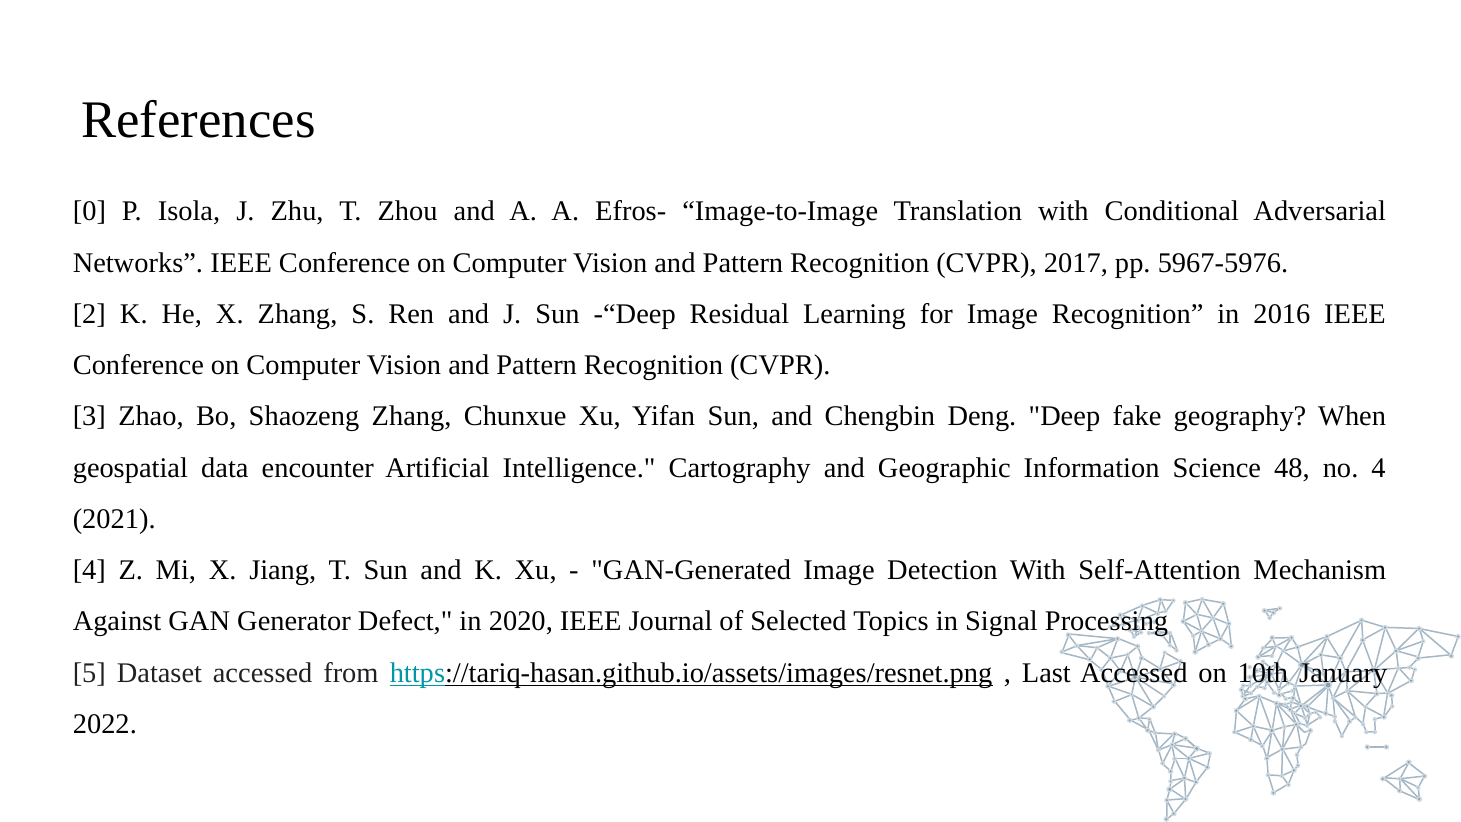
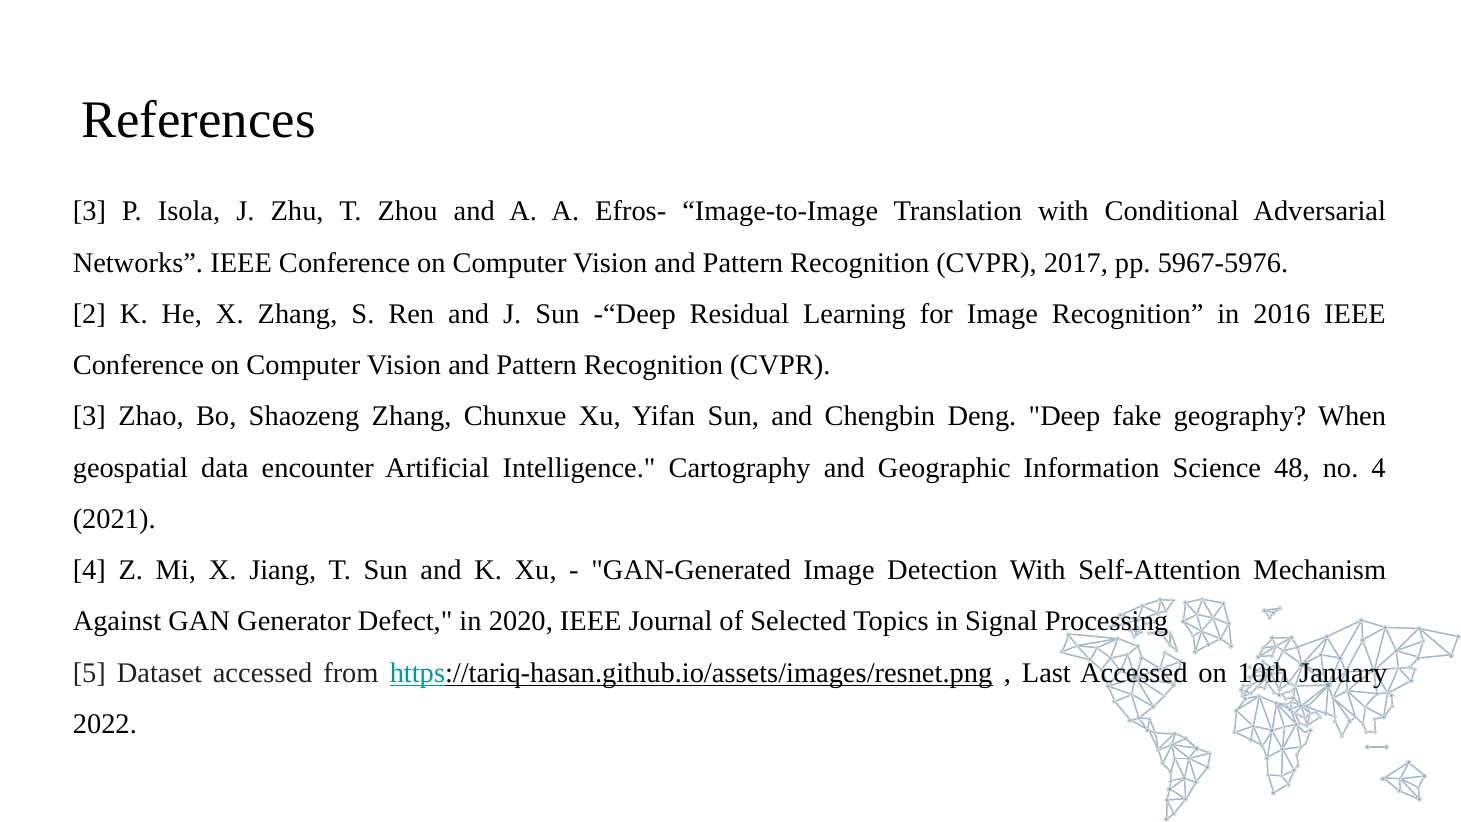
0: 0 -> 3 (89, 211)
